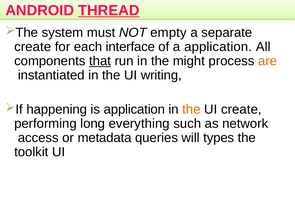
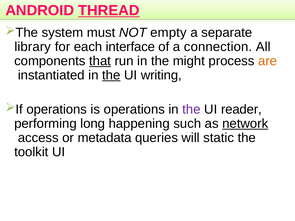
create: create -> library (33, 47)
a application: application -> connection (218, 47)
the underline: none -> present (111, 75)
happening: happening -> operations (57, 110)
is application: application -> operations (134, 110)
the colour: orange -> purple (191, 110)
UI create: create -> reader (241, 110)
everything: everything -> happening (139, 124)
network underline: none -> present (245, 124)
types: types -> static (219, 138)
